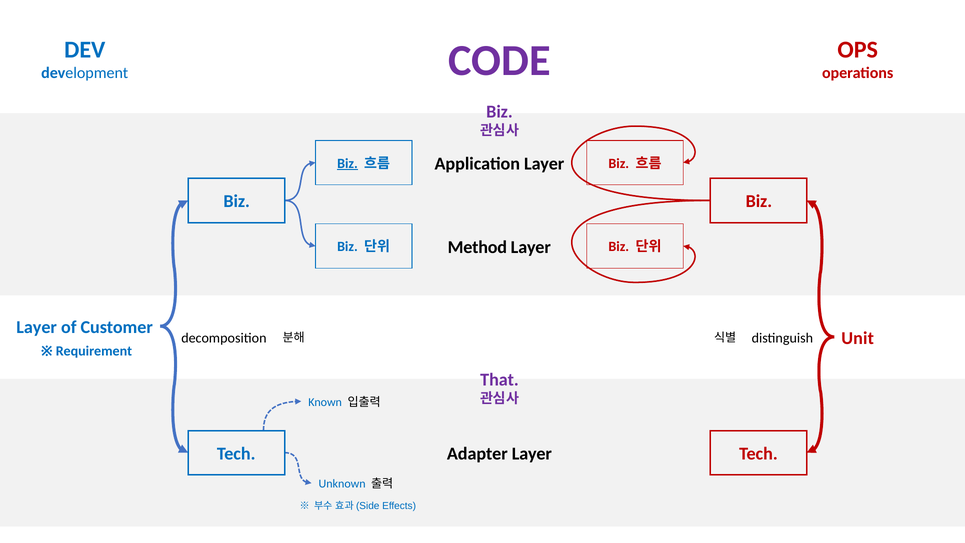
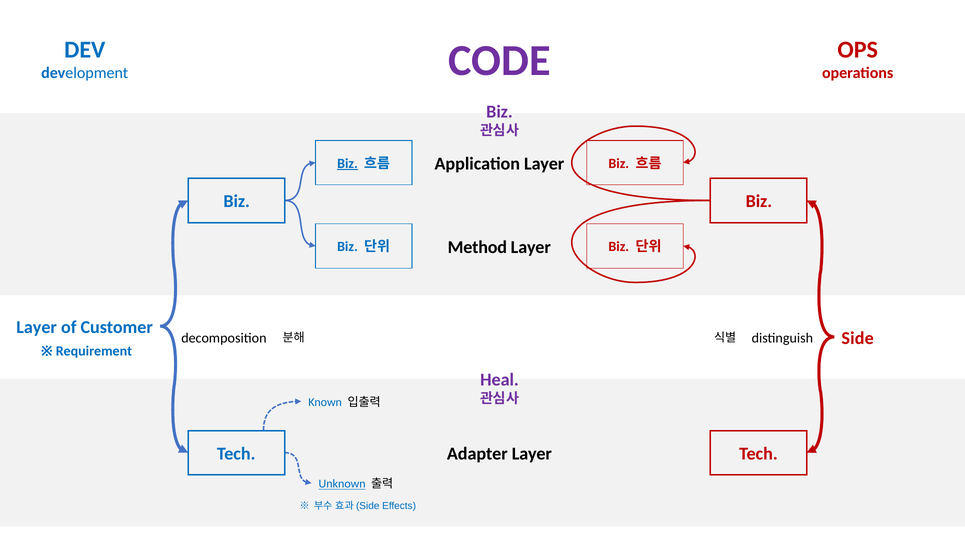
Unit: Unit -> Side (858, 338)
That: That -> Heal (499, 379)
Unknown underline: none -> present (342, 484)
